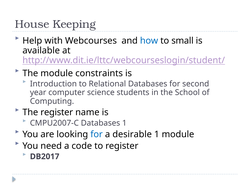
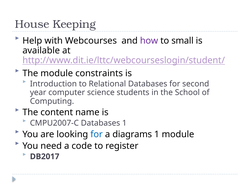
how colour: blue -> purple (149, 41)
The register: register -> content (57, 112)
desirable: desirable -> diagrams (132, 134)
